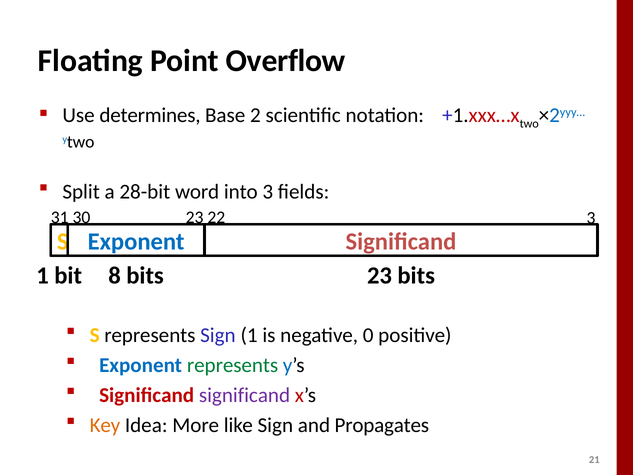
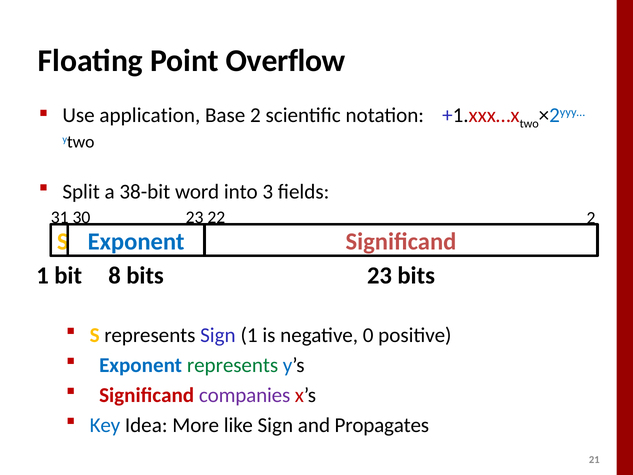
determines: determines -> application (150, 115)
28-bit: 28-bit -> 38-bit (145, 192)
22 3: 3 -> 2 (591, 218)
Significand significand: significand -> companies (245, 395)
Key colour: orange -> blue (105, 425)
